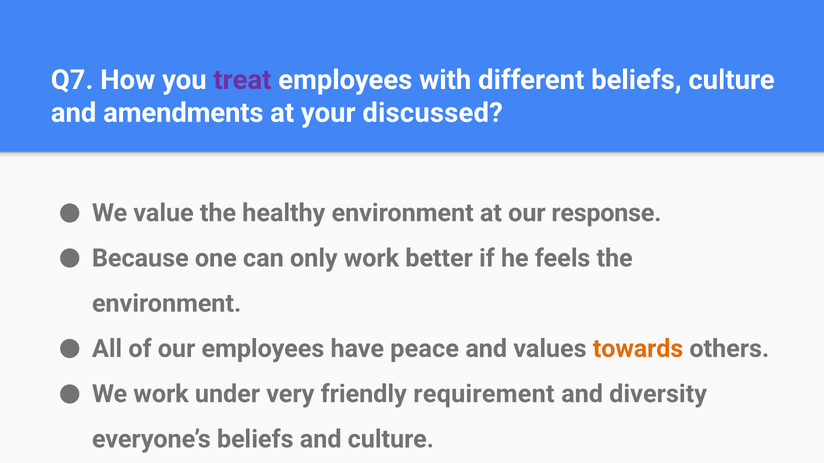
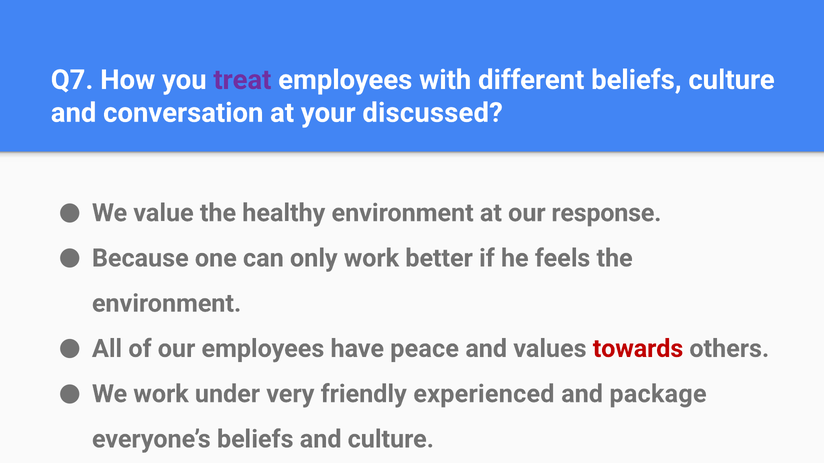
amendments: amendments -> conversation (183, 113)
towards colour: orange -> red (638, 349)
requirement: requirement -> experienced (484, 394)
diversity: diversity -> package (658, 394)
